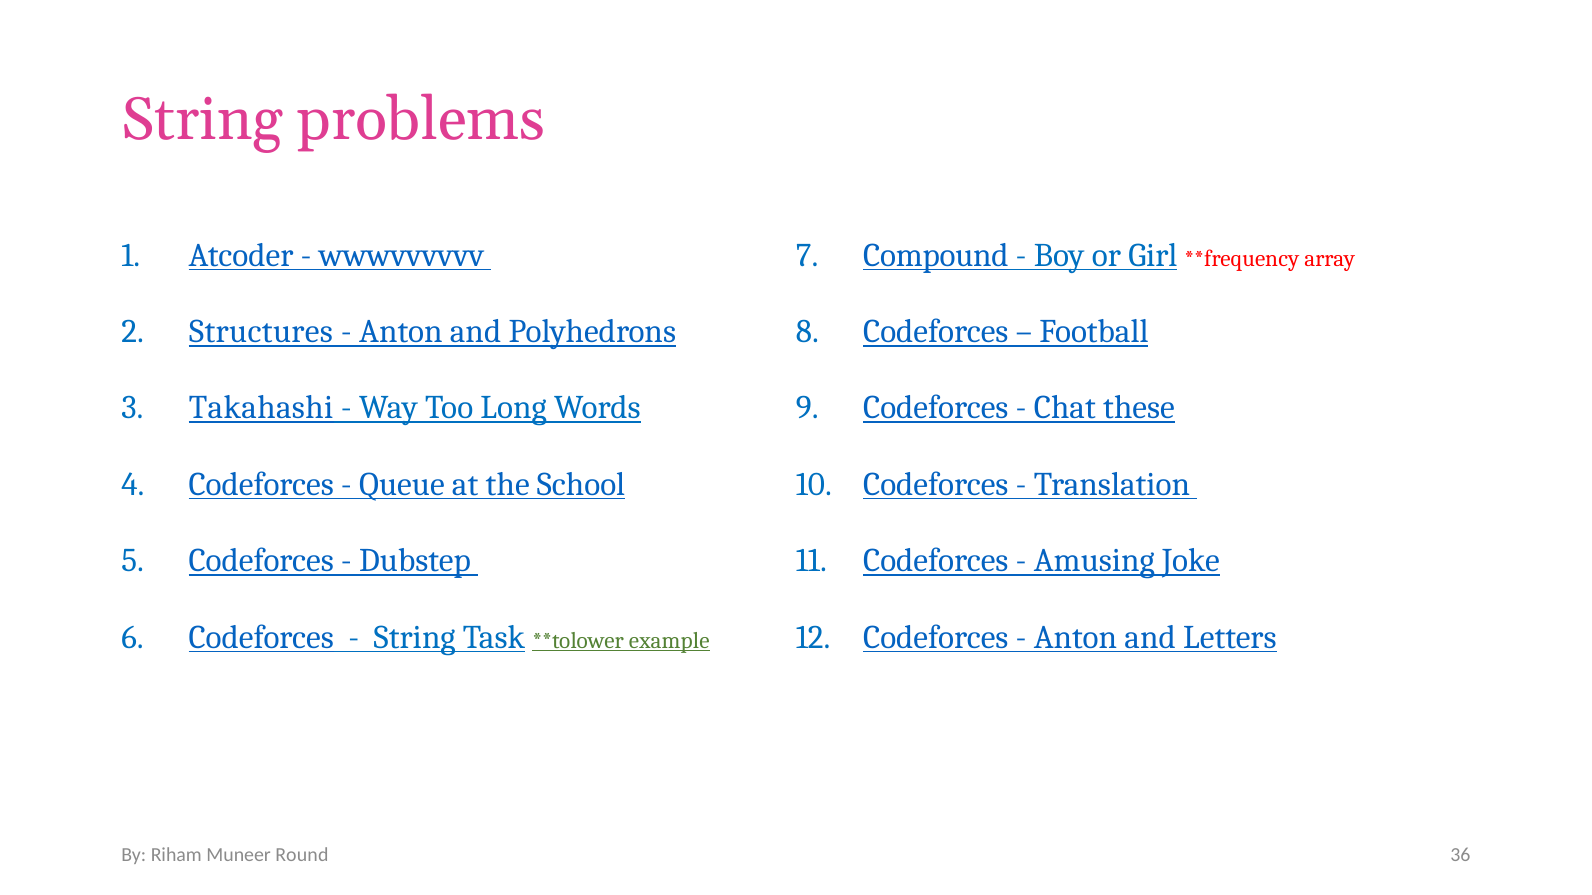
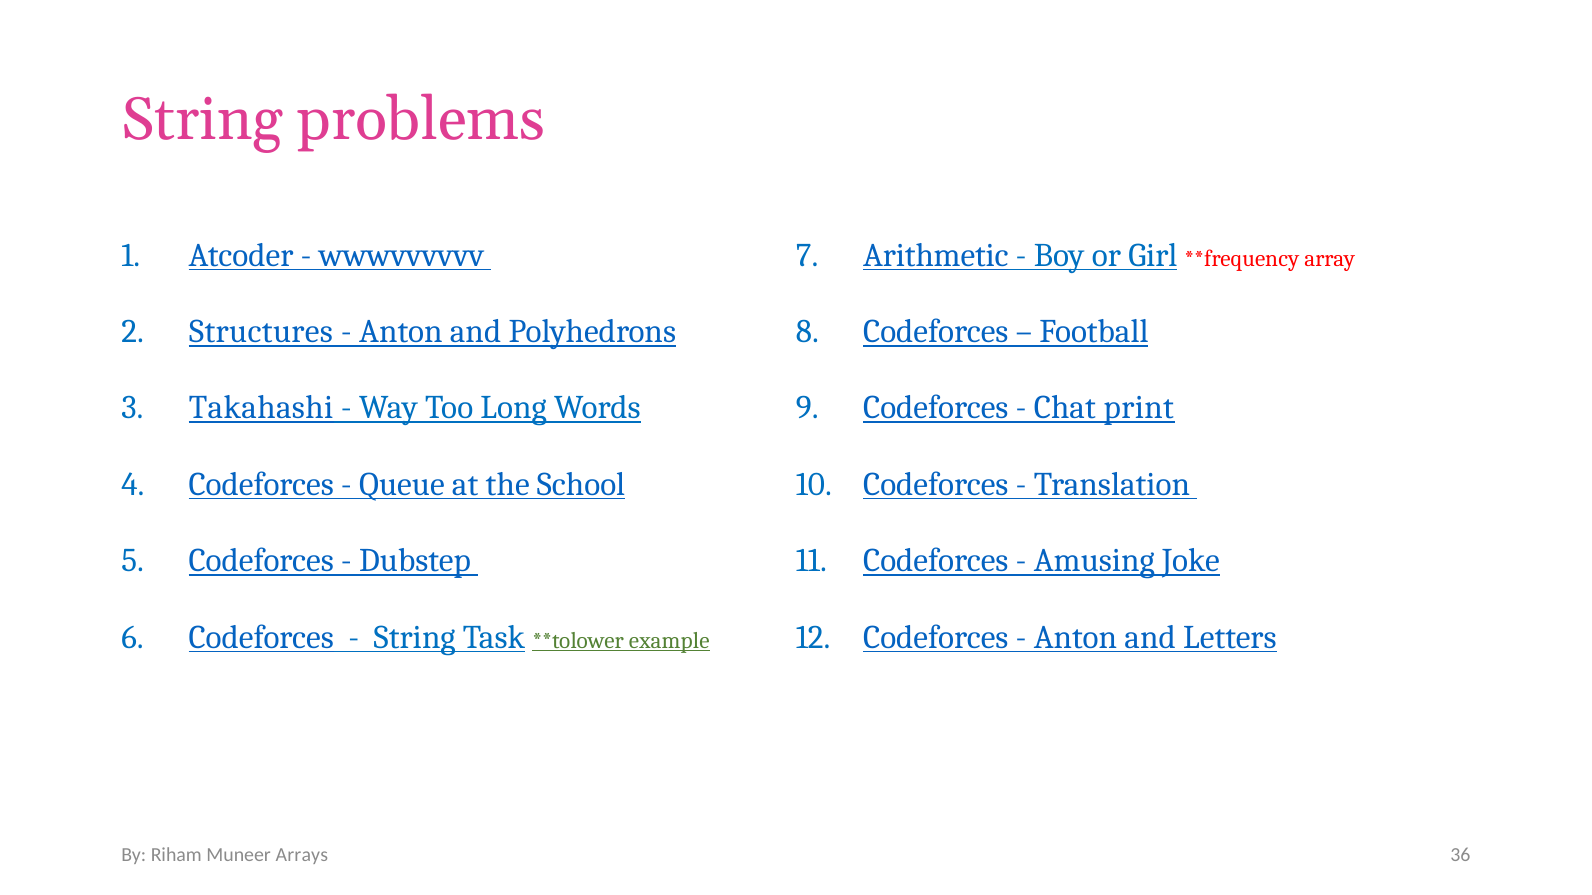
Compound: Compound -> Arithmetic (936, 255)
these: these -> print (1139, 408)
Round: Round -> Arrays (302, 855)
